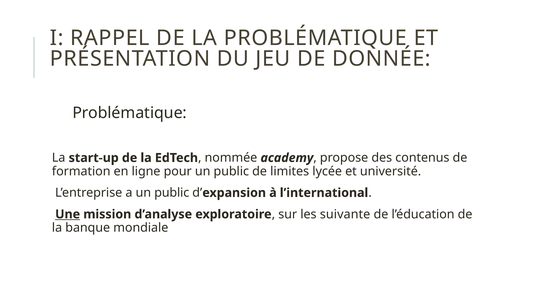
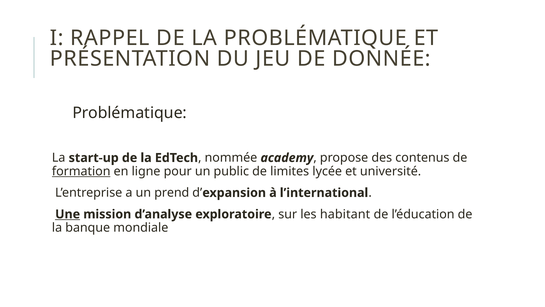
formation underline: none -> present (81, 171)
a un public: public -> prend (172, 193)
suivante: suivante -> habitant (345, 214)
